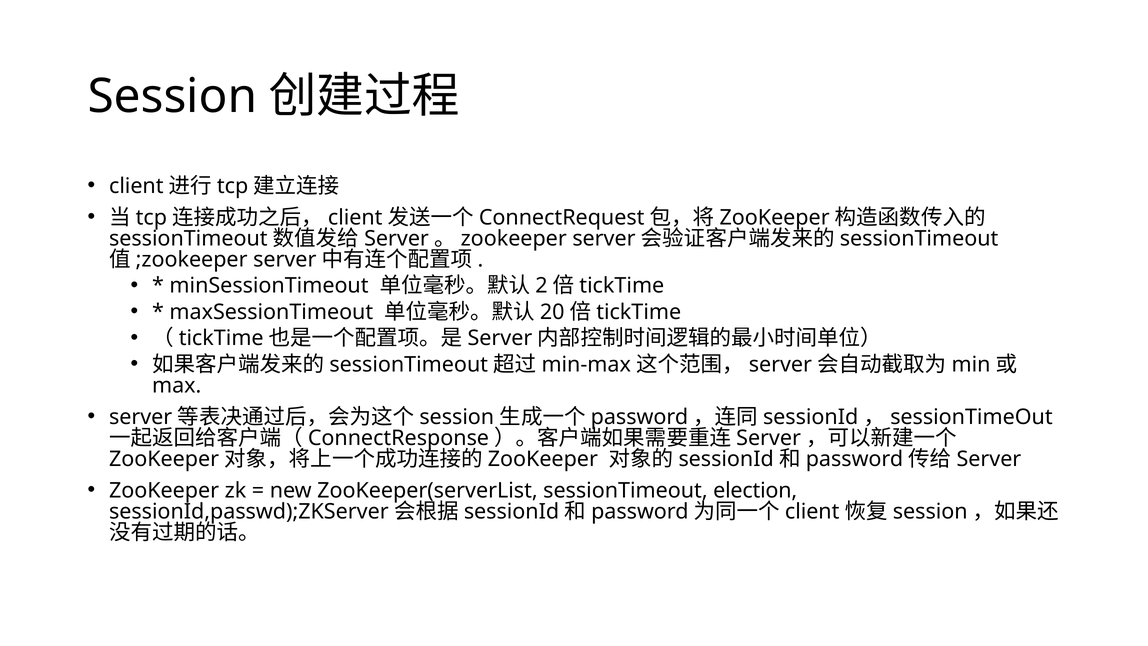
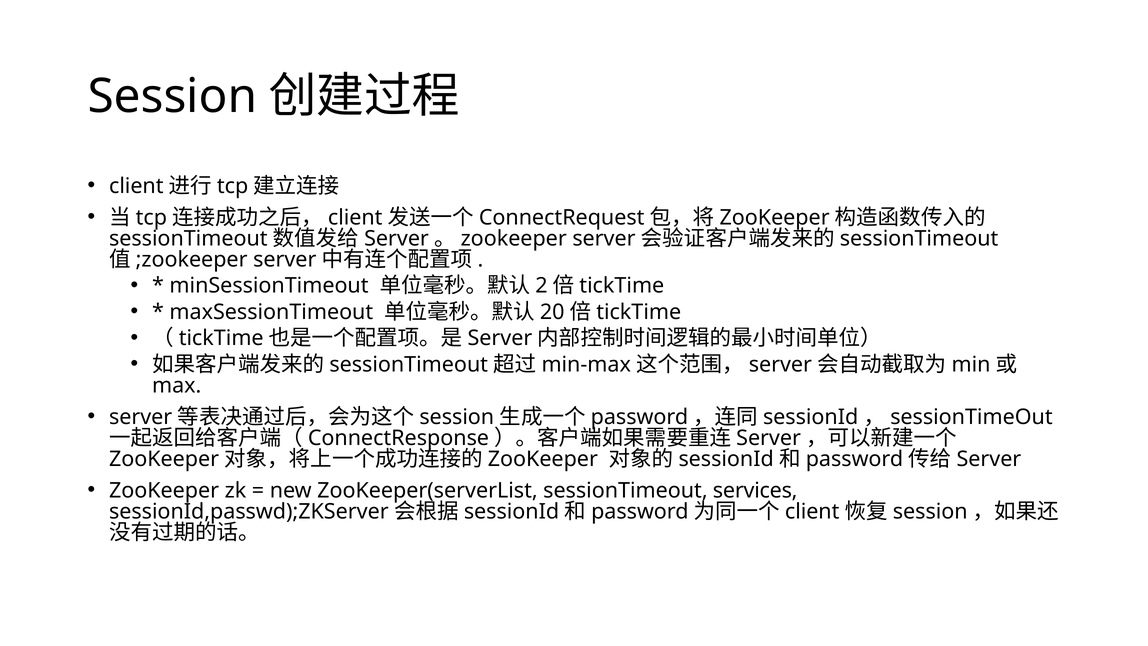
election: election -> services (755, 490)
